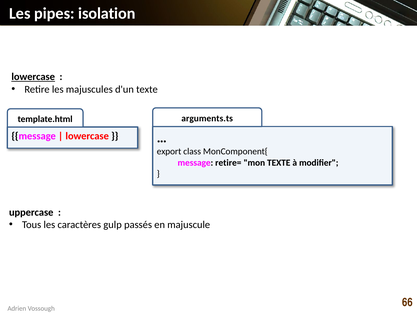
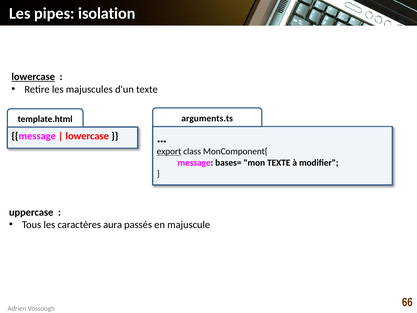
export underline: none -> present (169, 151)
retire=: retire= -> bases= (228, 162)
gulp: gulp -> aura (113, 225)
